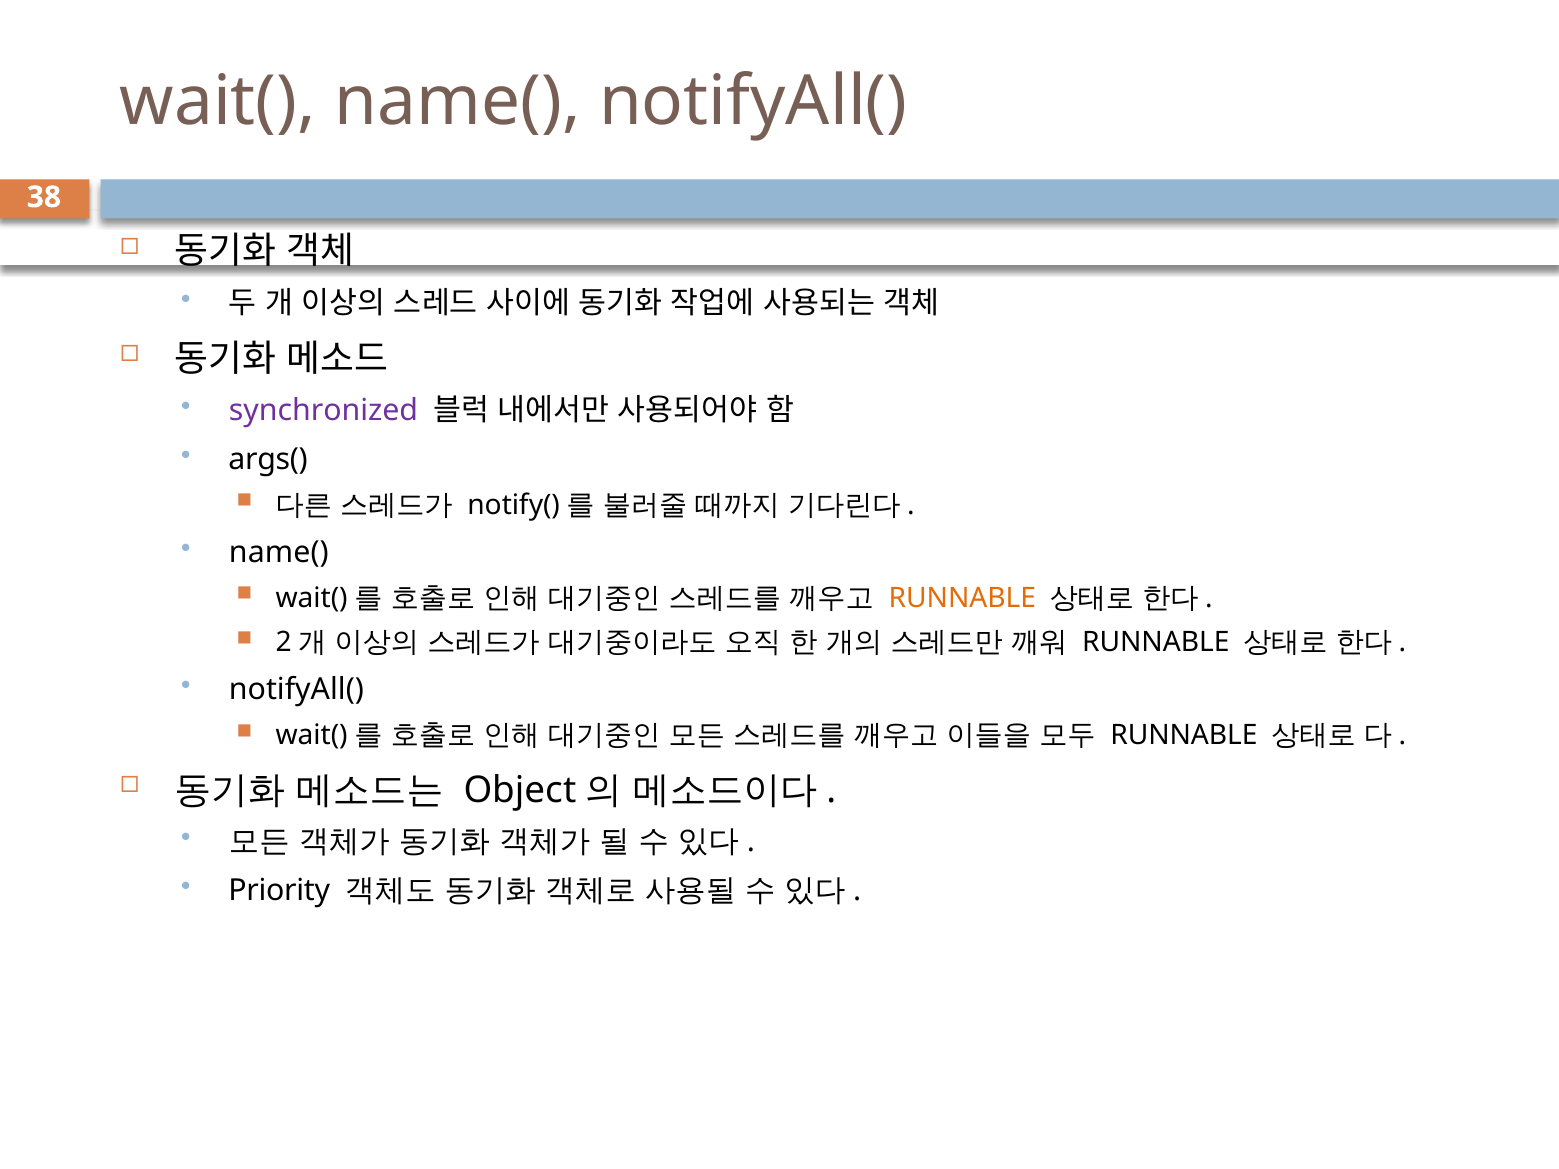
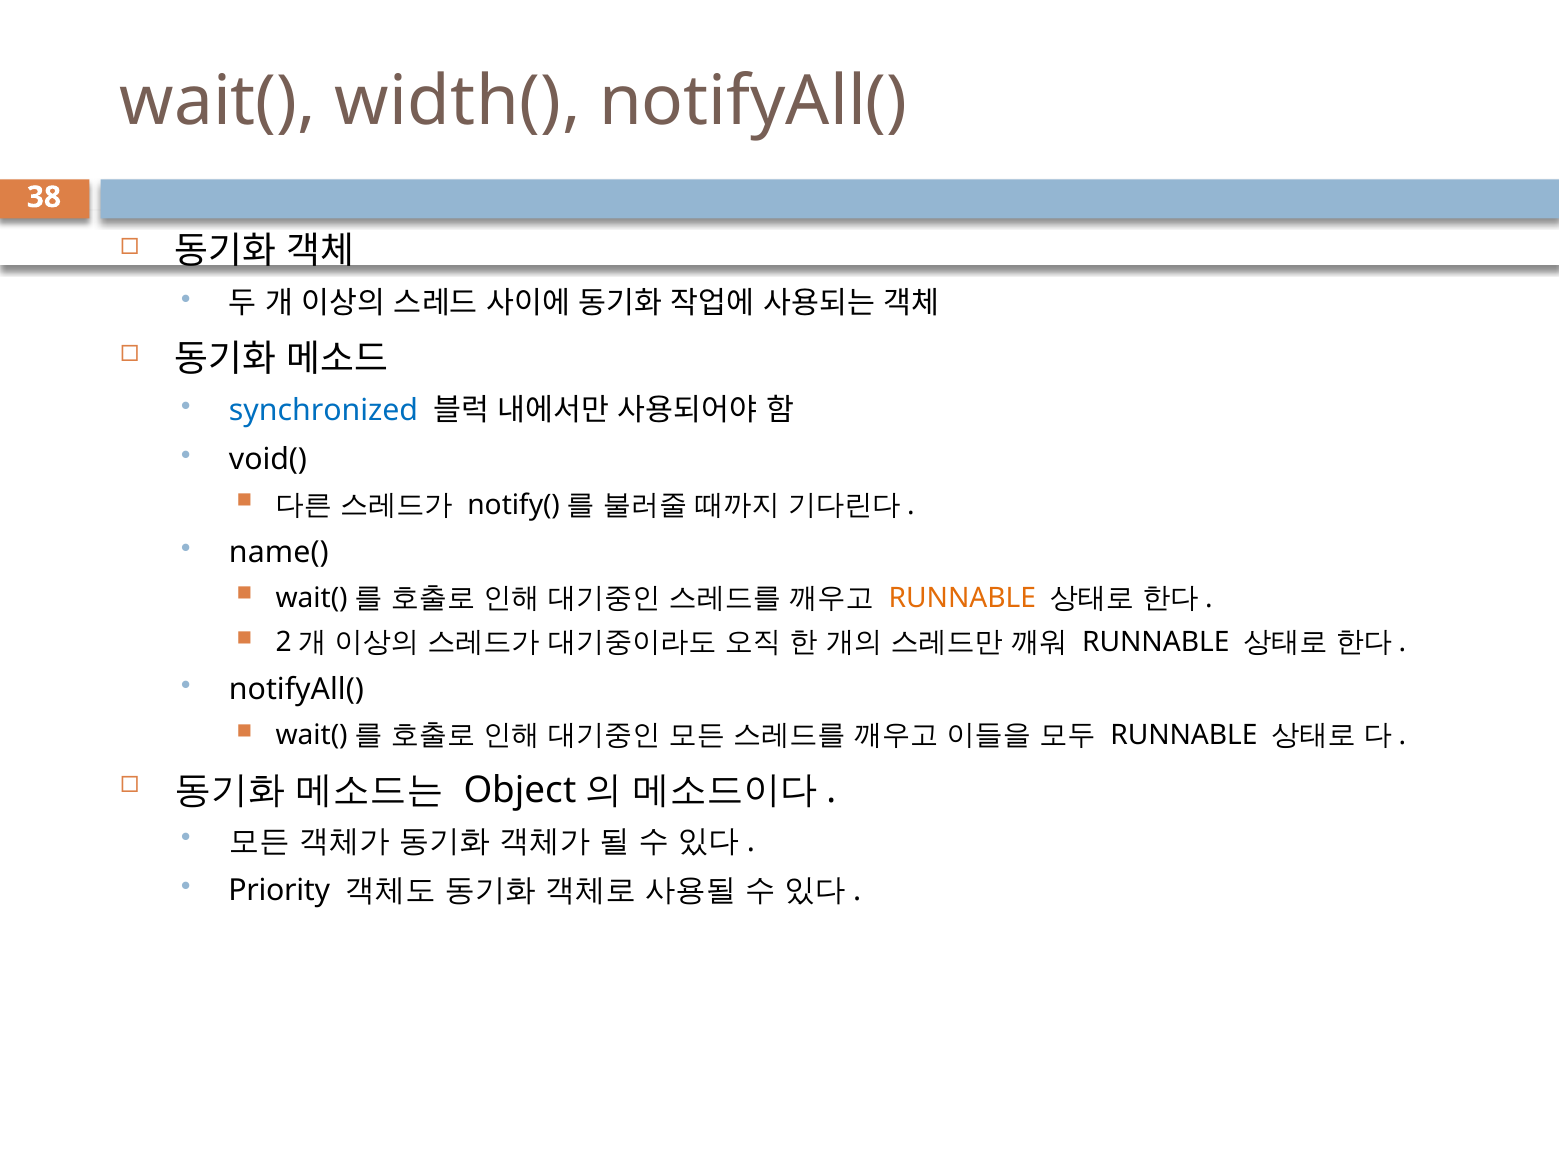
wait( name(: name( -> width( (457, 102)
synchronized colour: purple -> blue (323, 411)
args(: args( -> void( (268, 459)
